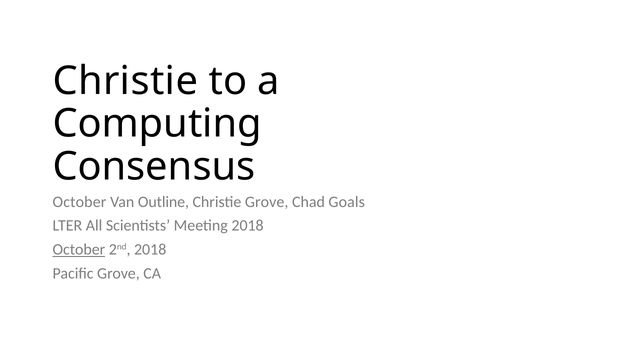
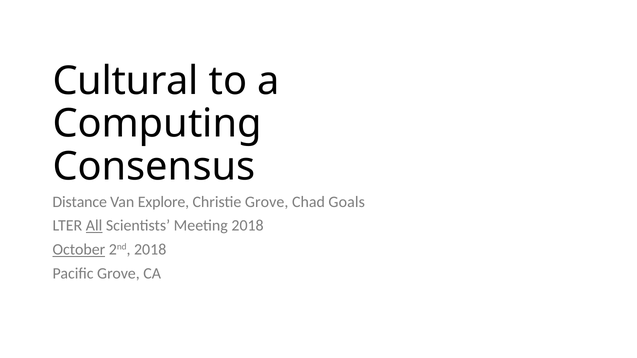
Christie: Christie -> Cultural (126, 81)
October: October -> Distance (80, 202)
Outline: Outline -> Explore (164, 202)
All underline: none -> present (94, 226)
